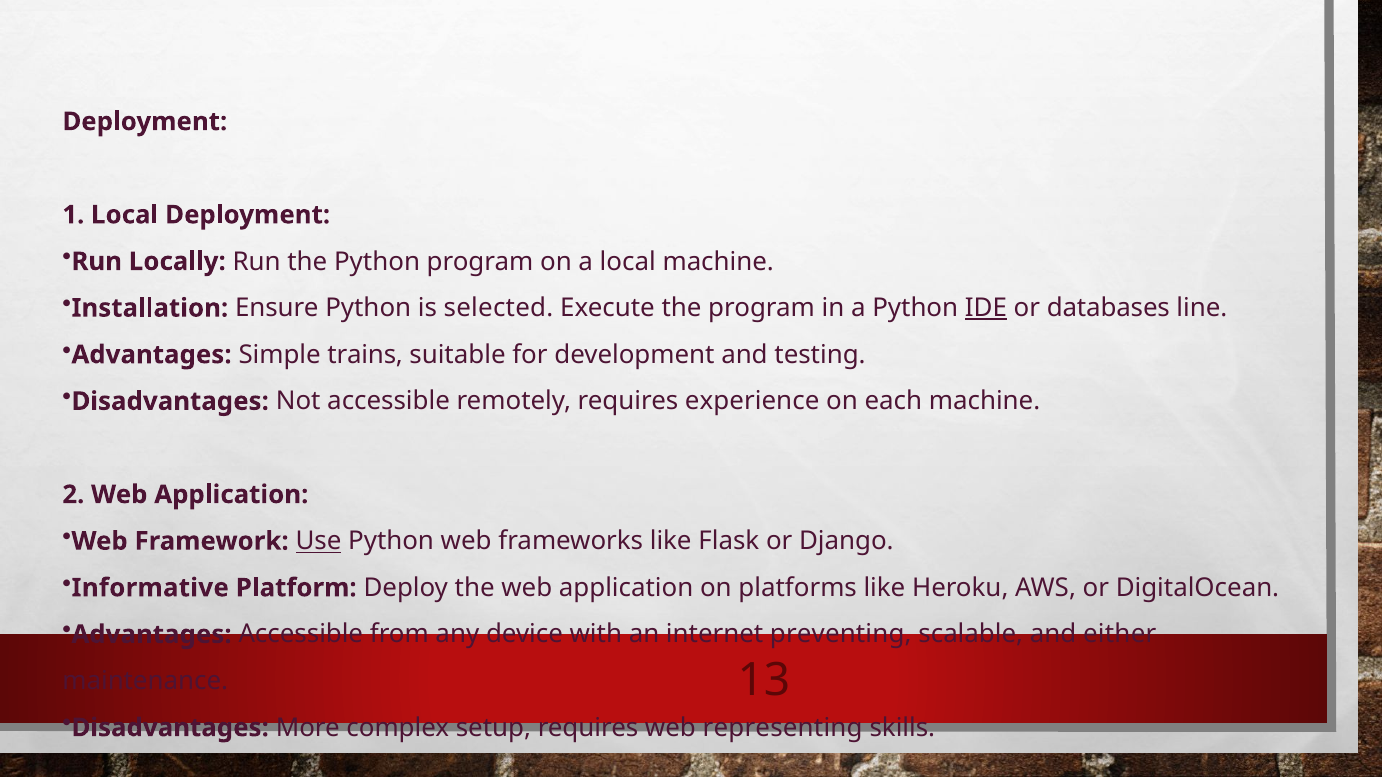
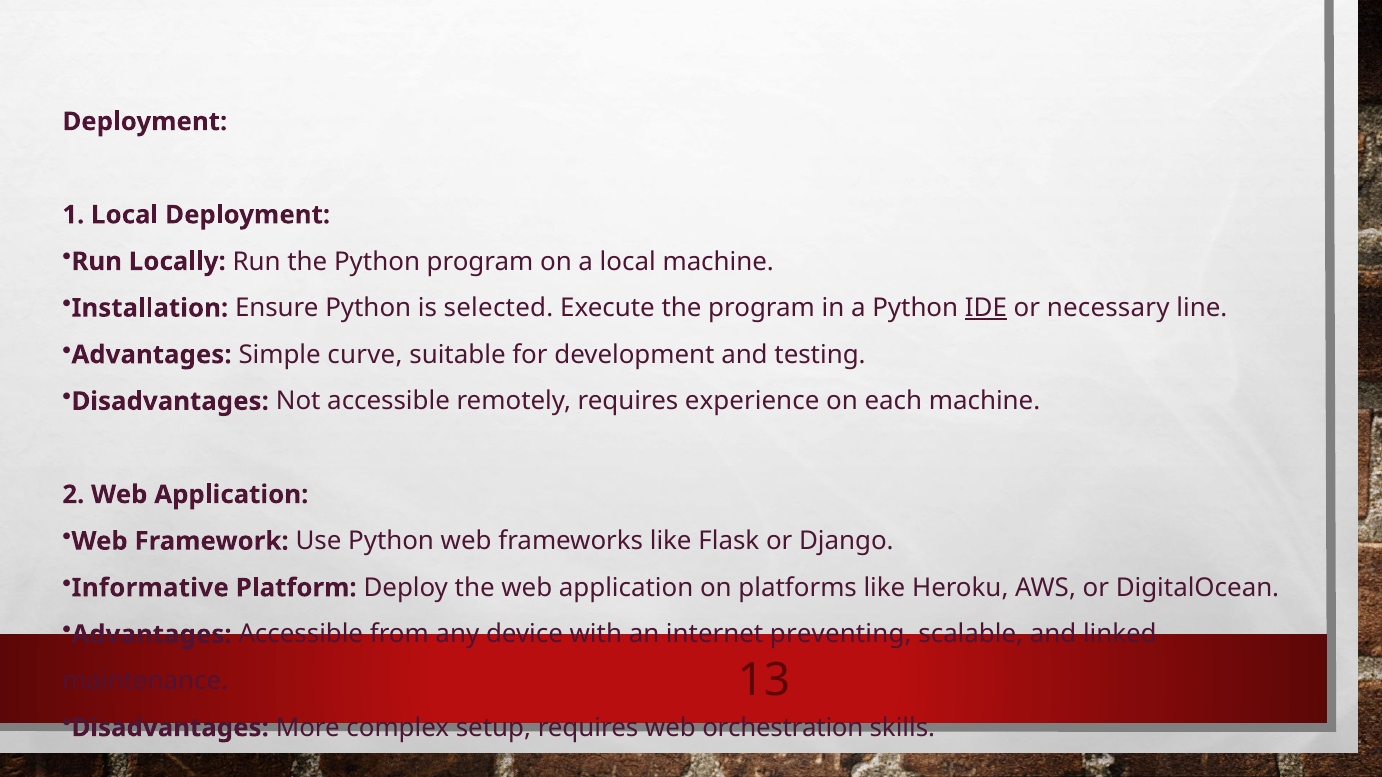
databases: databases -> necessary (1108, 308)
trains: trains -> curve (365, 355)
Use underline: present -> none (318, 541)
either: either -> linked (1120, 635)
representing: representing -> orchestration (783, 728)
